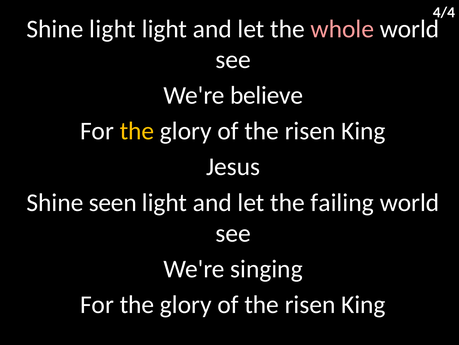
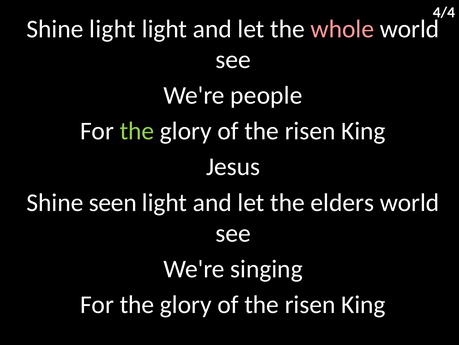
believe: believe -> people (266, 95)
the colour: yellow -> light green (137, 131)
failing: failing -> elders (342, 202)
